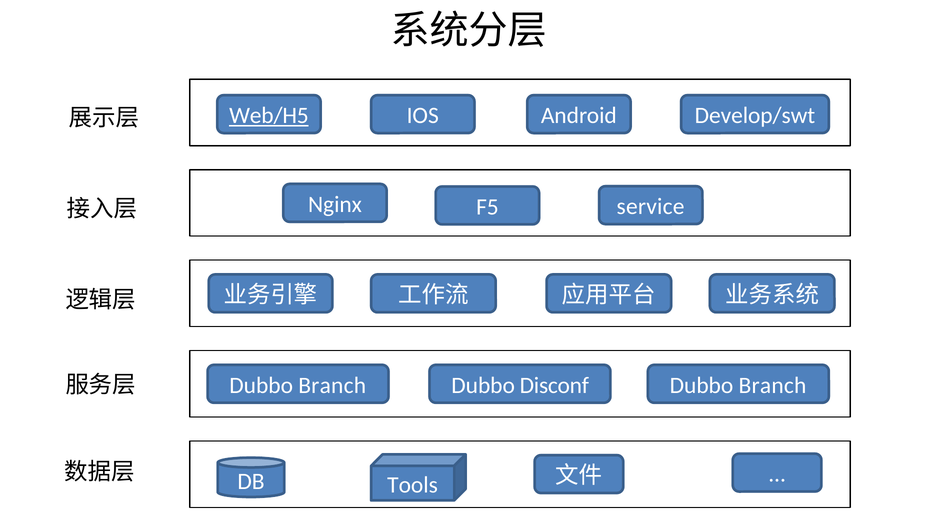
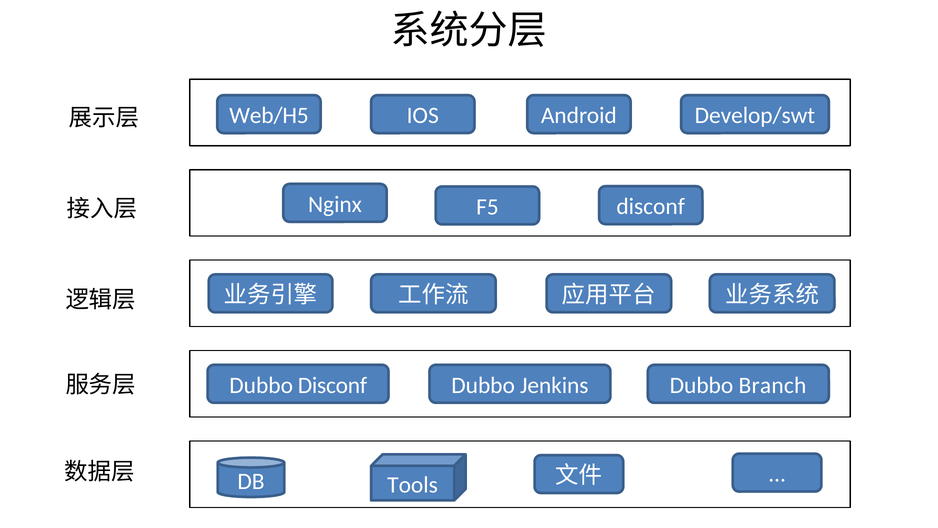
Web/H5 underline: present -> none (269, 116)
F5 service: service -> disconf (651, 207)
Branch: Branch -> Disconf (332, 385)
Disconf: Disconf -> Jenkins (554, 385)
